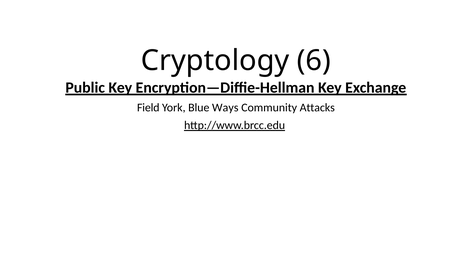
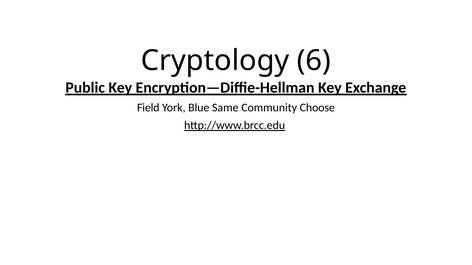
Ways: Ways -> Same (225, 108)
Attacks: Attacks -> Choose (317, 108)
